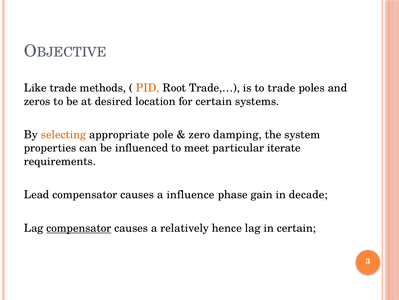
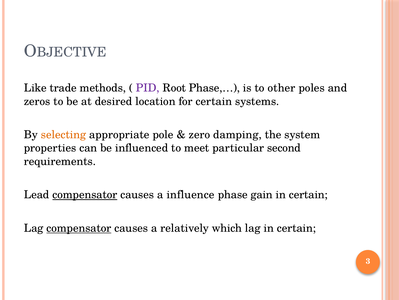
PID colour: orange -> purple (148, 88)
Trade,…: Trade,… -> Phase,… (214, 88)
to trade: trade -> other (281, 88)
iterate: iterate -> second (284, 148)
compensator underline: none -> present (85, 194)
decade: decade -> certain (308, 194)
hence: hence -> which (227, 228)
